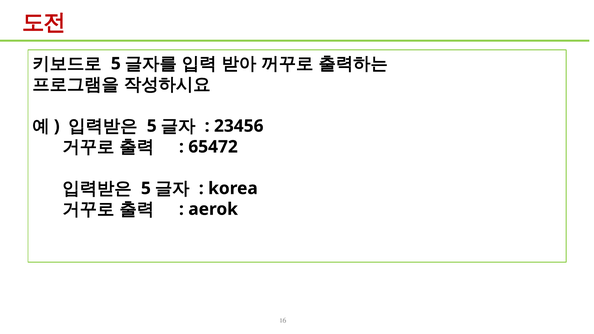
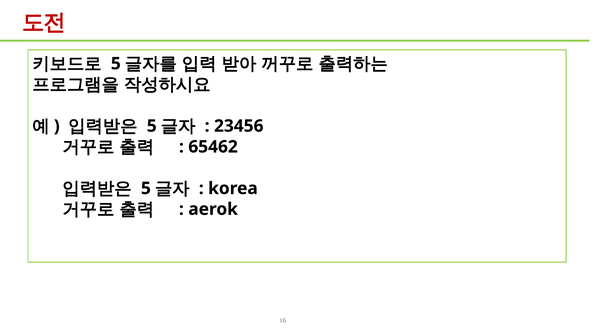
65472: 65472 -> 65462 (213, 147)
